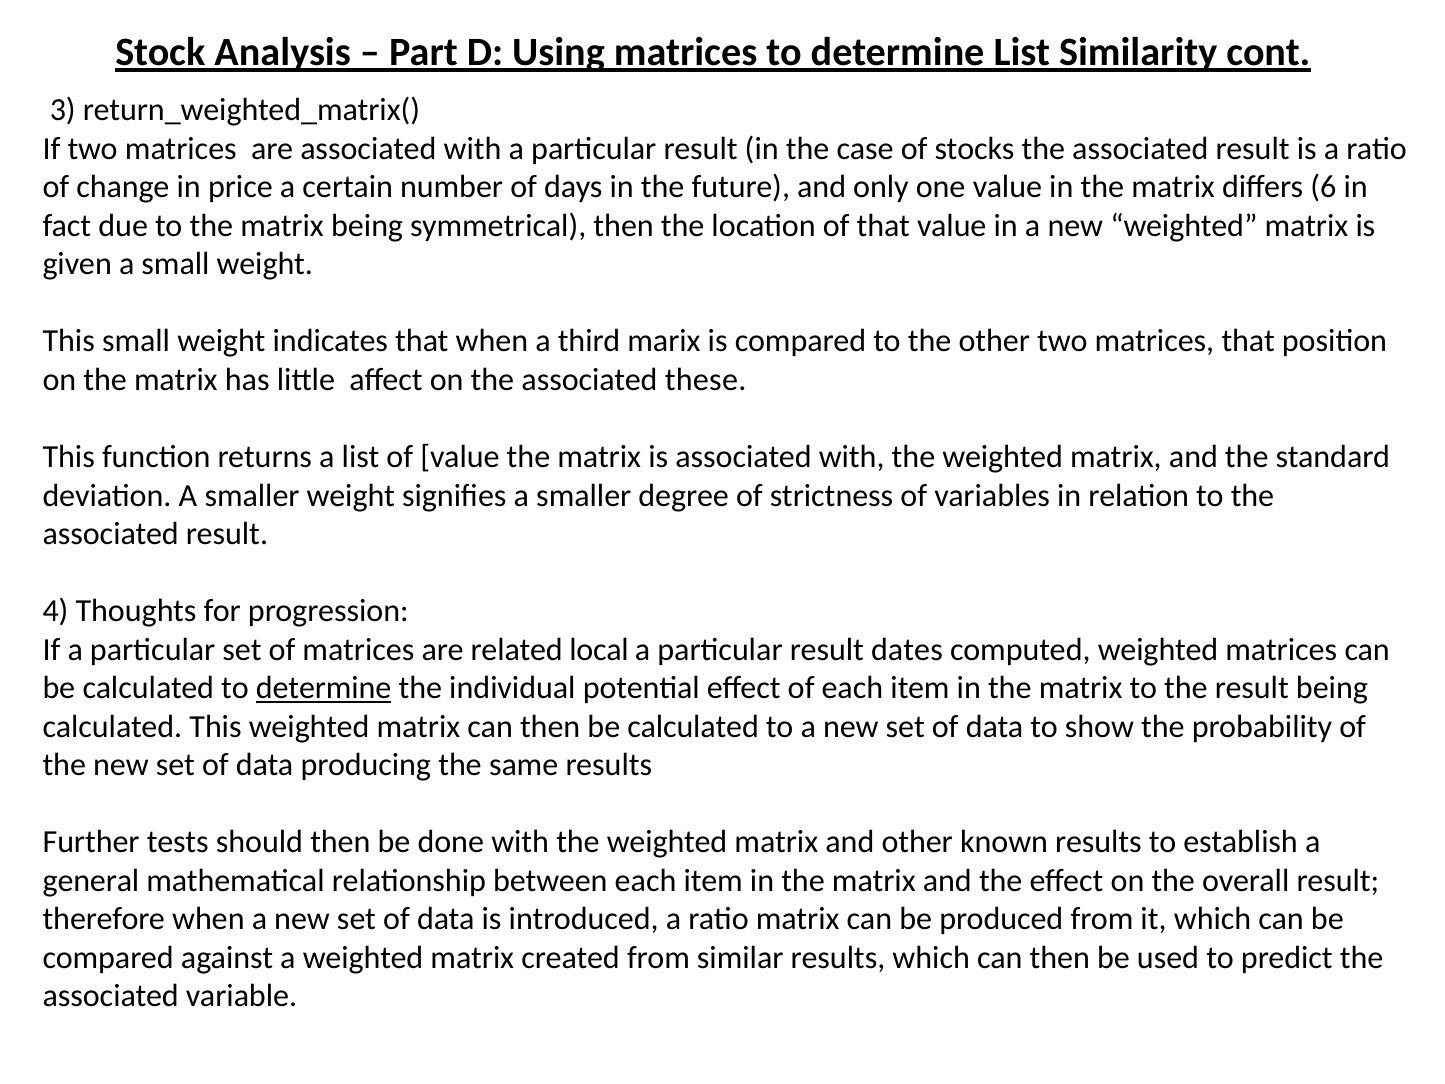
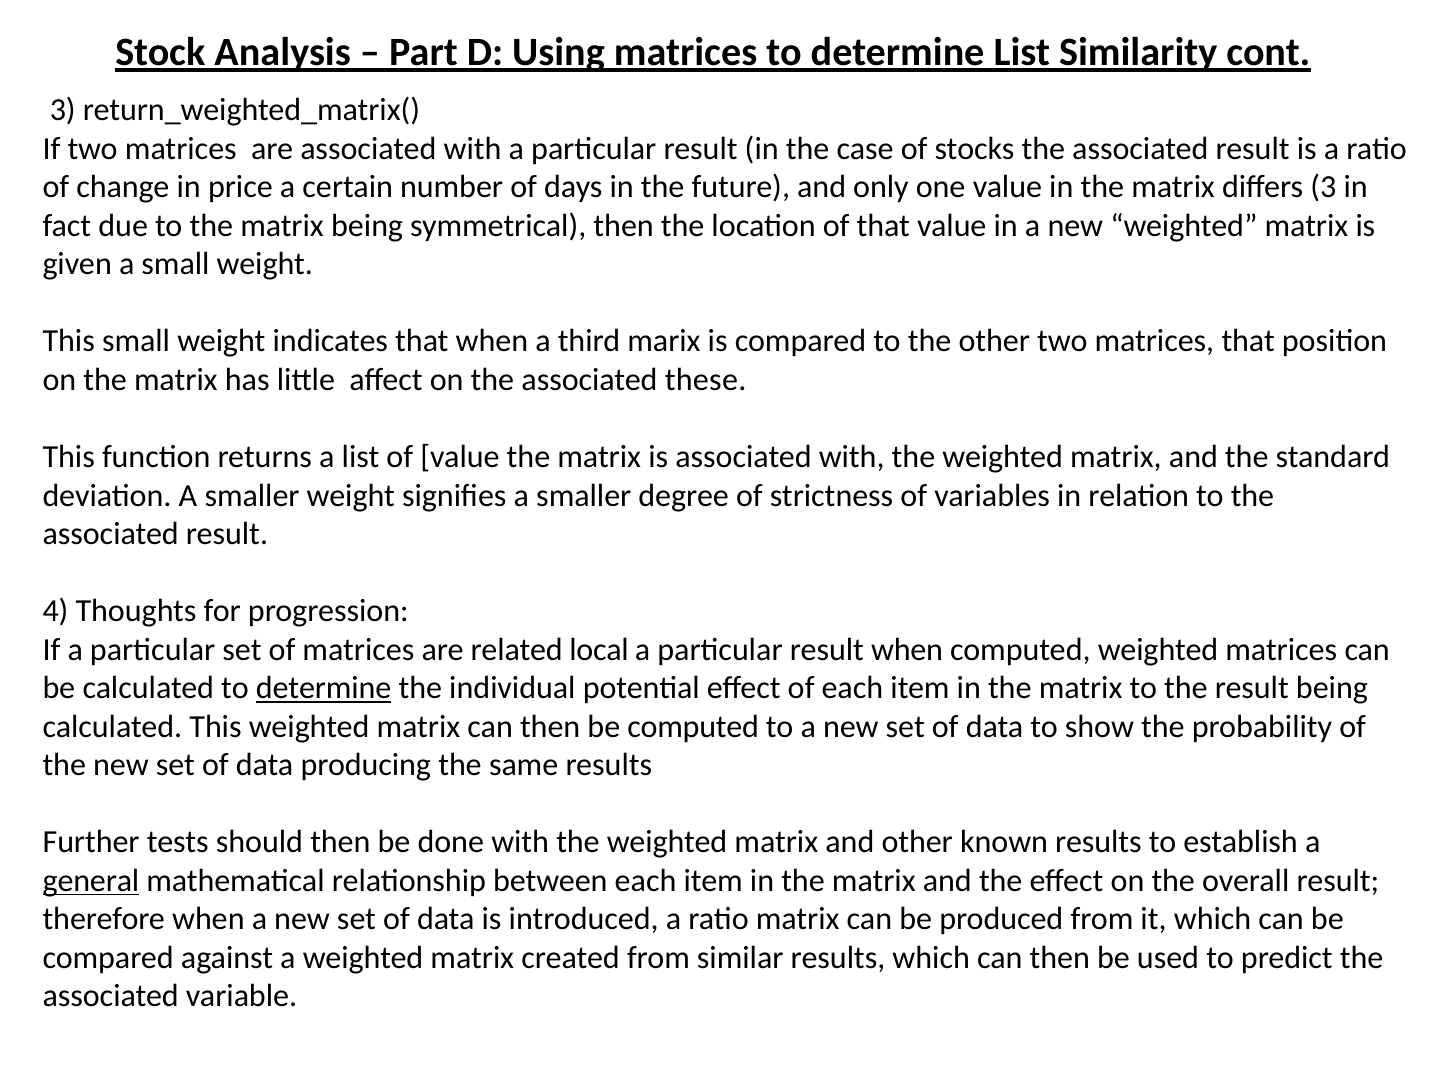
differs 6: 6 -> 3 (1323, 187)
result dates: dates -> when (907, 649)
then be calculated: calculated -> computed (693, 726)
general underline: none -> present (91, 880)
